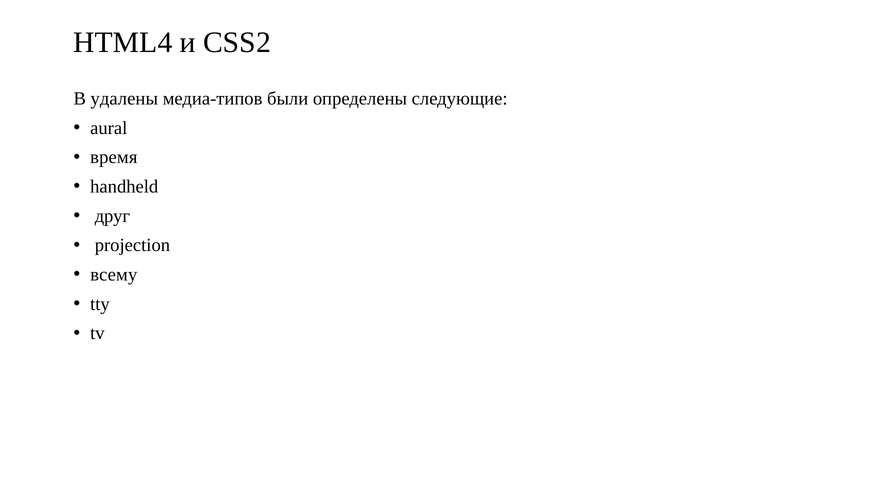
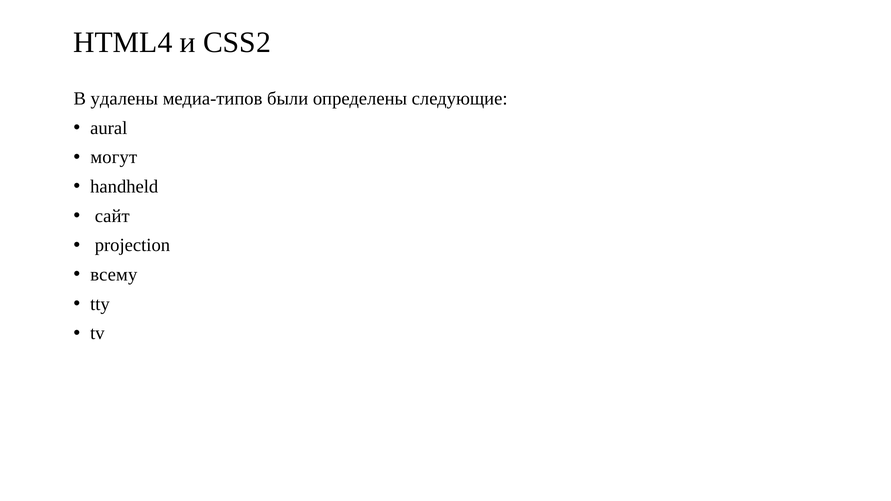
время: время -> могут (114, 157)
друг: друг -> сайт (112, 216)
